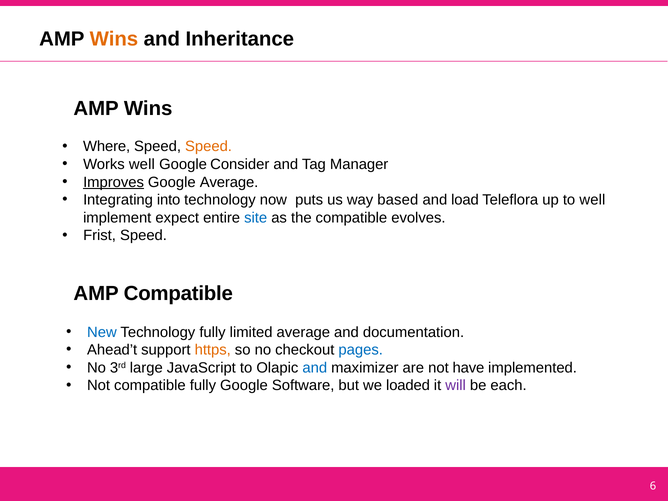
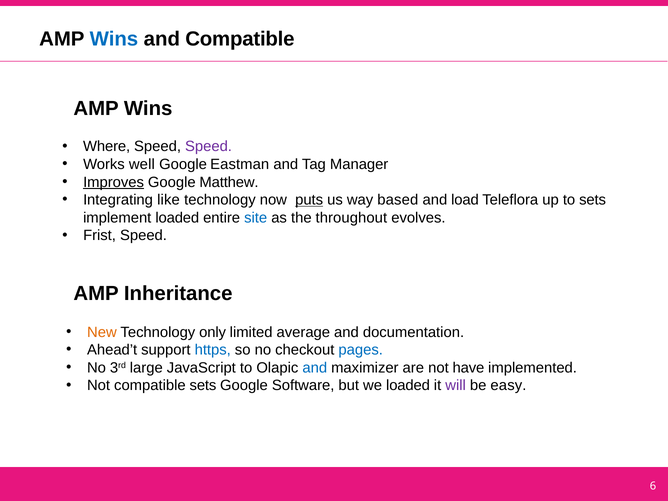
Wins colour: orange -> blue (114, 39)
and Inheritance: Inheritance -> Compatible (240, 39)
Speed colour: orange -> purple (209, 147)
Consider: Consider -> Eastman (240, 164)
Google Average: Average -> Matthew (229, 182)
into: into -> like (168, 200)
puts underline: none -> present (309, 200)
to well: well -> sets (593, 200)
implement expect: expect -> loaded (177, 218)
the compatible: compatible -> throughout (351, 218)
AMP Compatible: Compatible -> Inheritance (178, 294)
New colour: blue -> orange (102, 332)
Technology fully: fully -> only (213, 332)
https colour: orange -> blue (213, 350)
compatible fully: fully -> sets (203, 386)
each: each -> easy (508, 386)
